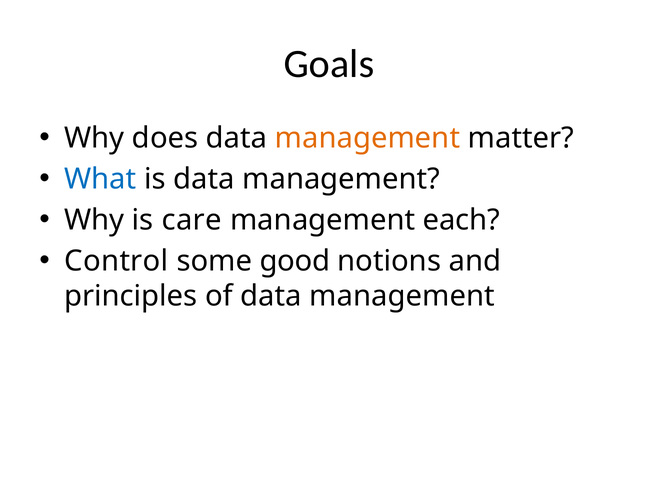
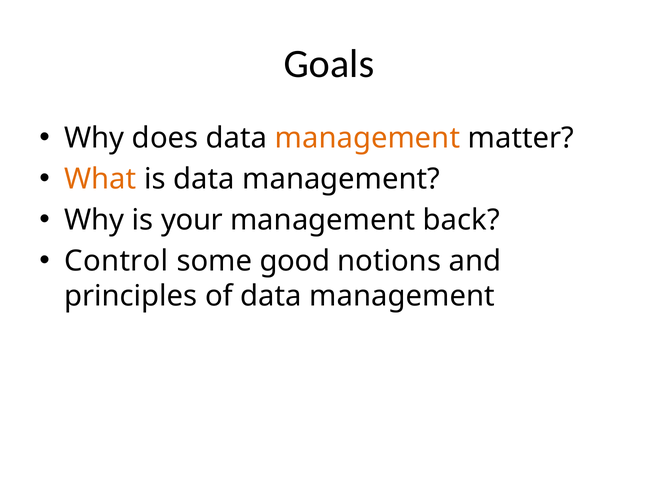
What colour: blue -> orange (100, 179)
care: care -> your (192, 220)
each: each -> back (461, 220)
